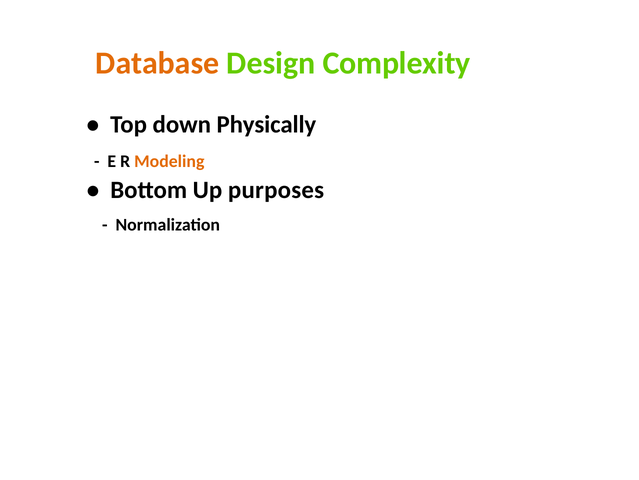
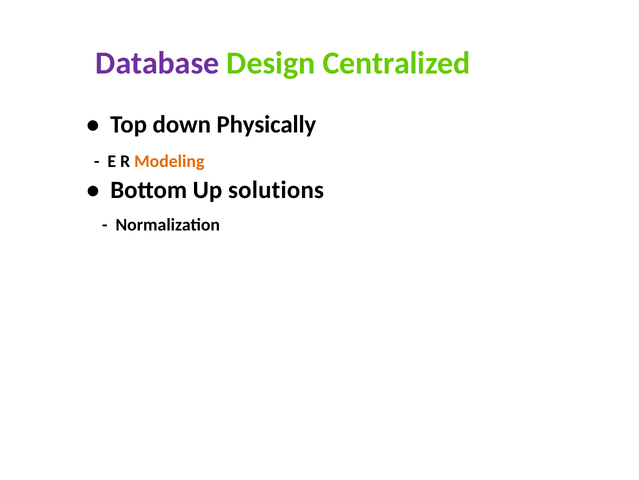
Database colour: orange -> purple (157, 63)
Complexity: Complexity -> Centralized (397, 63)
purposes: purposes -> solutions (276, 190)
